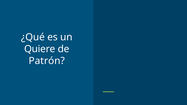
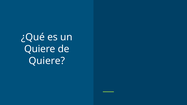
Patrón: Patrón -> Quiere (47, 61)
